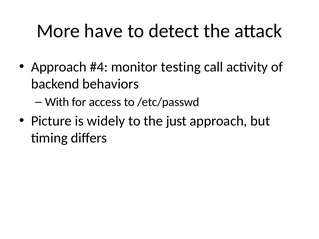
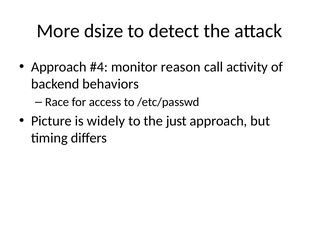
have: have -> dsize (104, 31)
testing: testing -> reason (181, 67)
With: With -> Race (57, 102)
